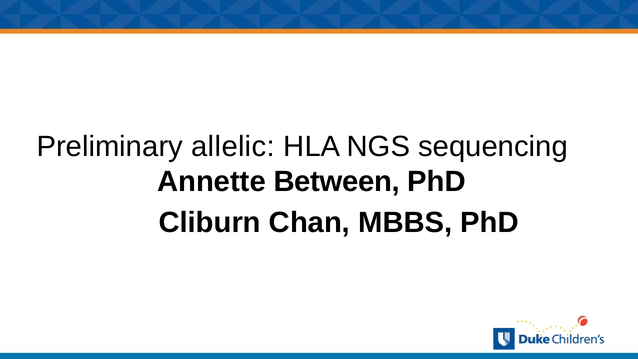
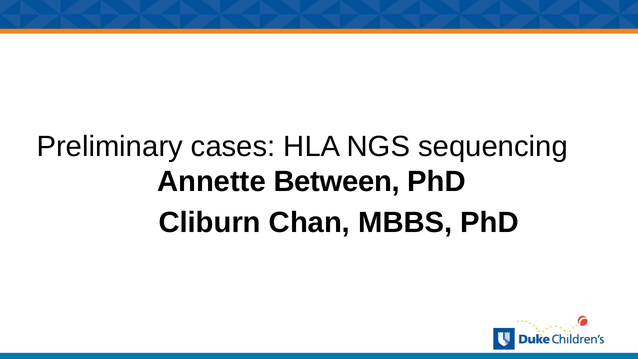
allelic: allelic -> cases (233, 147)
